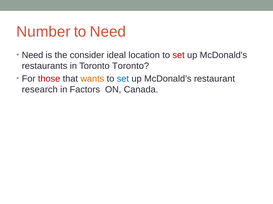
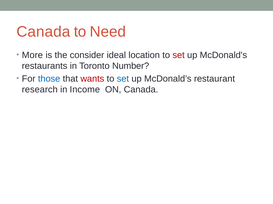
Number: Number -> Canada (43, 32)
Need: Need -> More (32, 55)
Toronto Toronto: Toronto -> Number (131, 66)
those colour: red -> blue (49, 79)
wants colour: orange -> red (92, 79)
Factors: Factors -> Income (85, 90)
